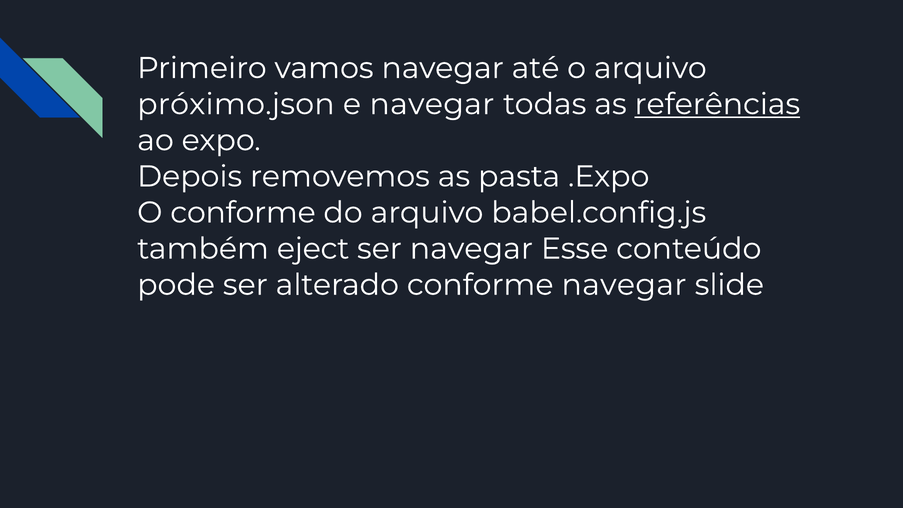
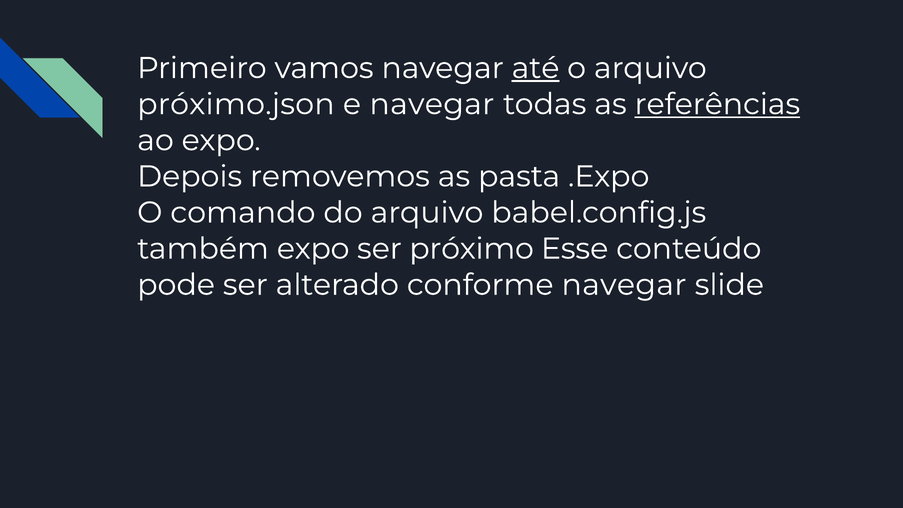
até underline: none -> present (536, 68)
O conforme: conforme -> comando (243, 213)
também eject: eject -> expo (313, 249)
ser navegar: navegar -> próximo (472, 249)
